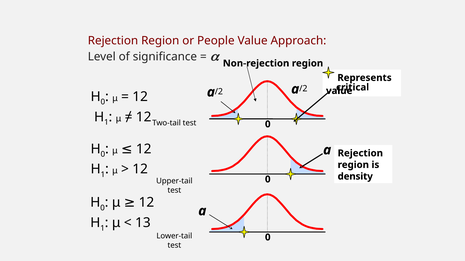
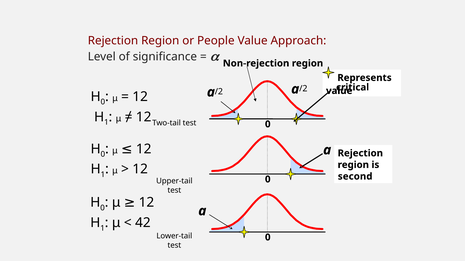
density: density -> second (355, 177)
13: 13 -> 42 (143, 223)
